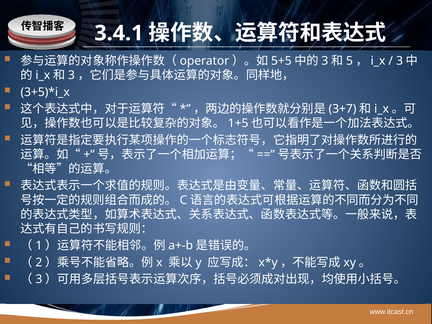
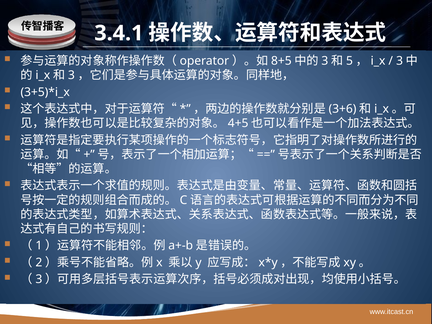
5+5: 5+5 -> 8+5 (281, 61)
3+7: 3+7 -> 3+6 (343, 109)
1+5: 1+5 -> 4+5 (238, 123)
